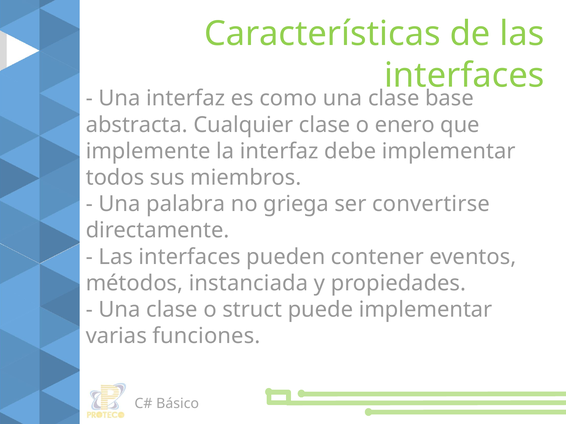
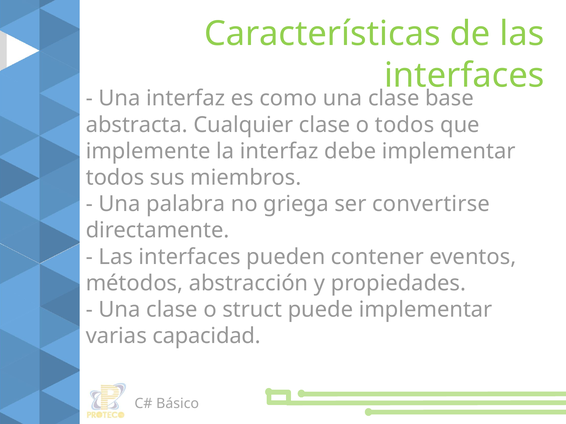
o enero: enero -> todos (405, 125)
instanciada: instanciada -> abstracción (249, 284)
funciones: funciones -> capacidad (207, 336)
